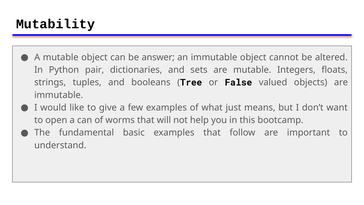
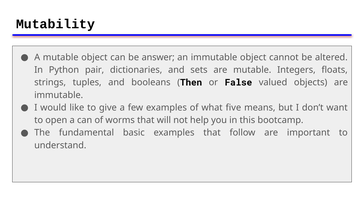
Tree: Tree -> Then (191, 82)
just: just -> five (233, 107)
